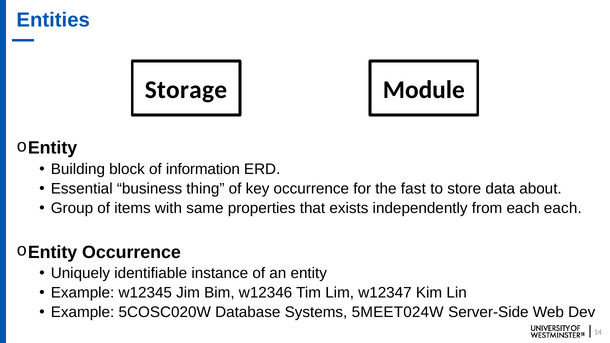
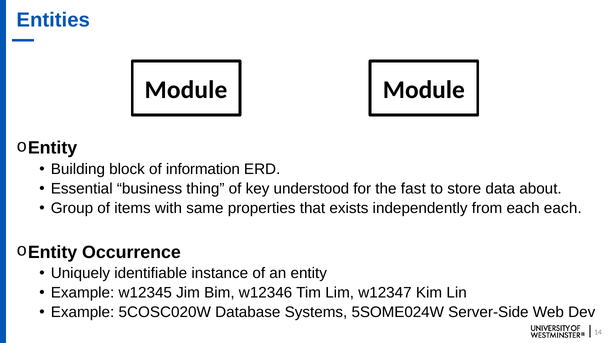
Storage: Storage -> Module (186, 90)
key occurrence: occurrence -> understood (311, 189)
5MEET024W: 5MEET024W -> 5SOME024W (398, 313)
